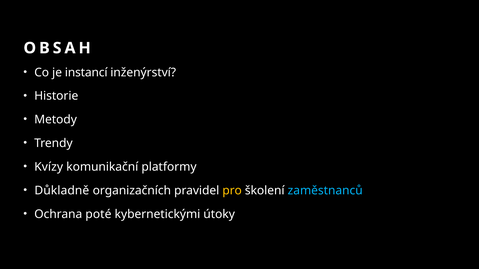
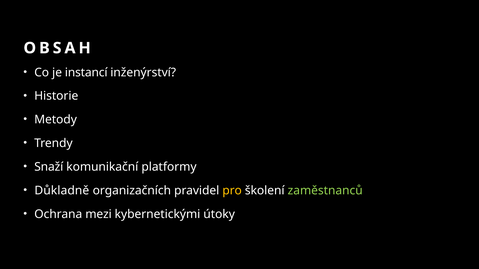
Kvízy: Kvízy -> Snaží (49, 167)
zaměstnanců colour: light blue -> light green (325, 191)
poté: poté -> mezi (99, 214)
